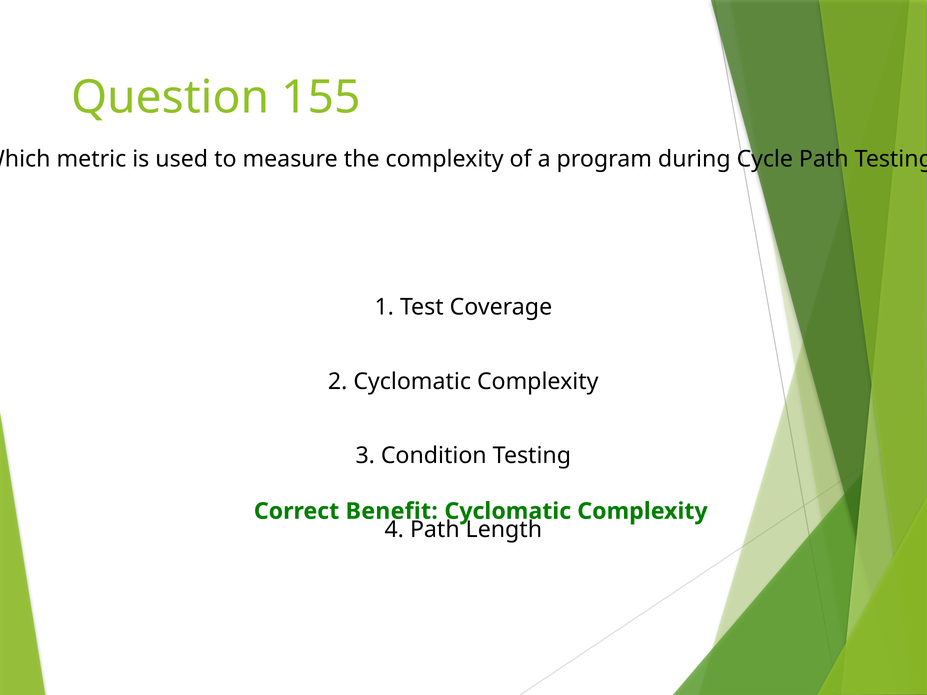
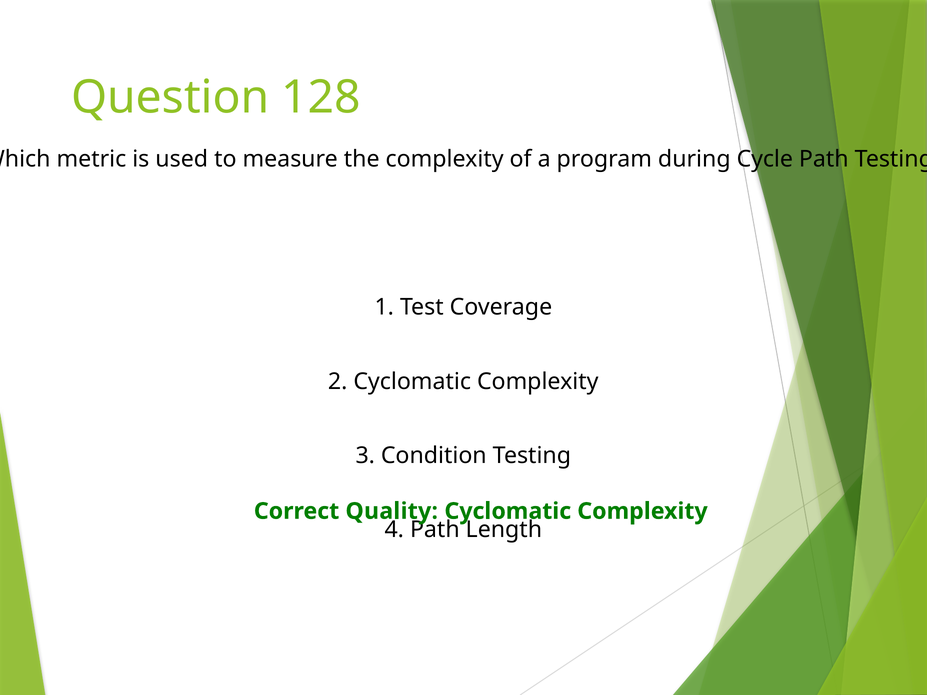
155: 155 -> 128 (321, 97)
Benefit: Benefit -> Quality (392, 511)
